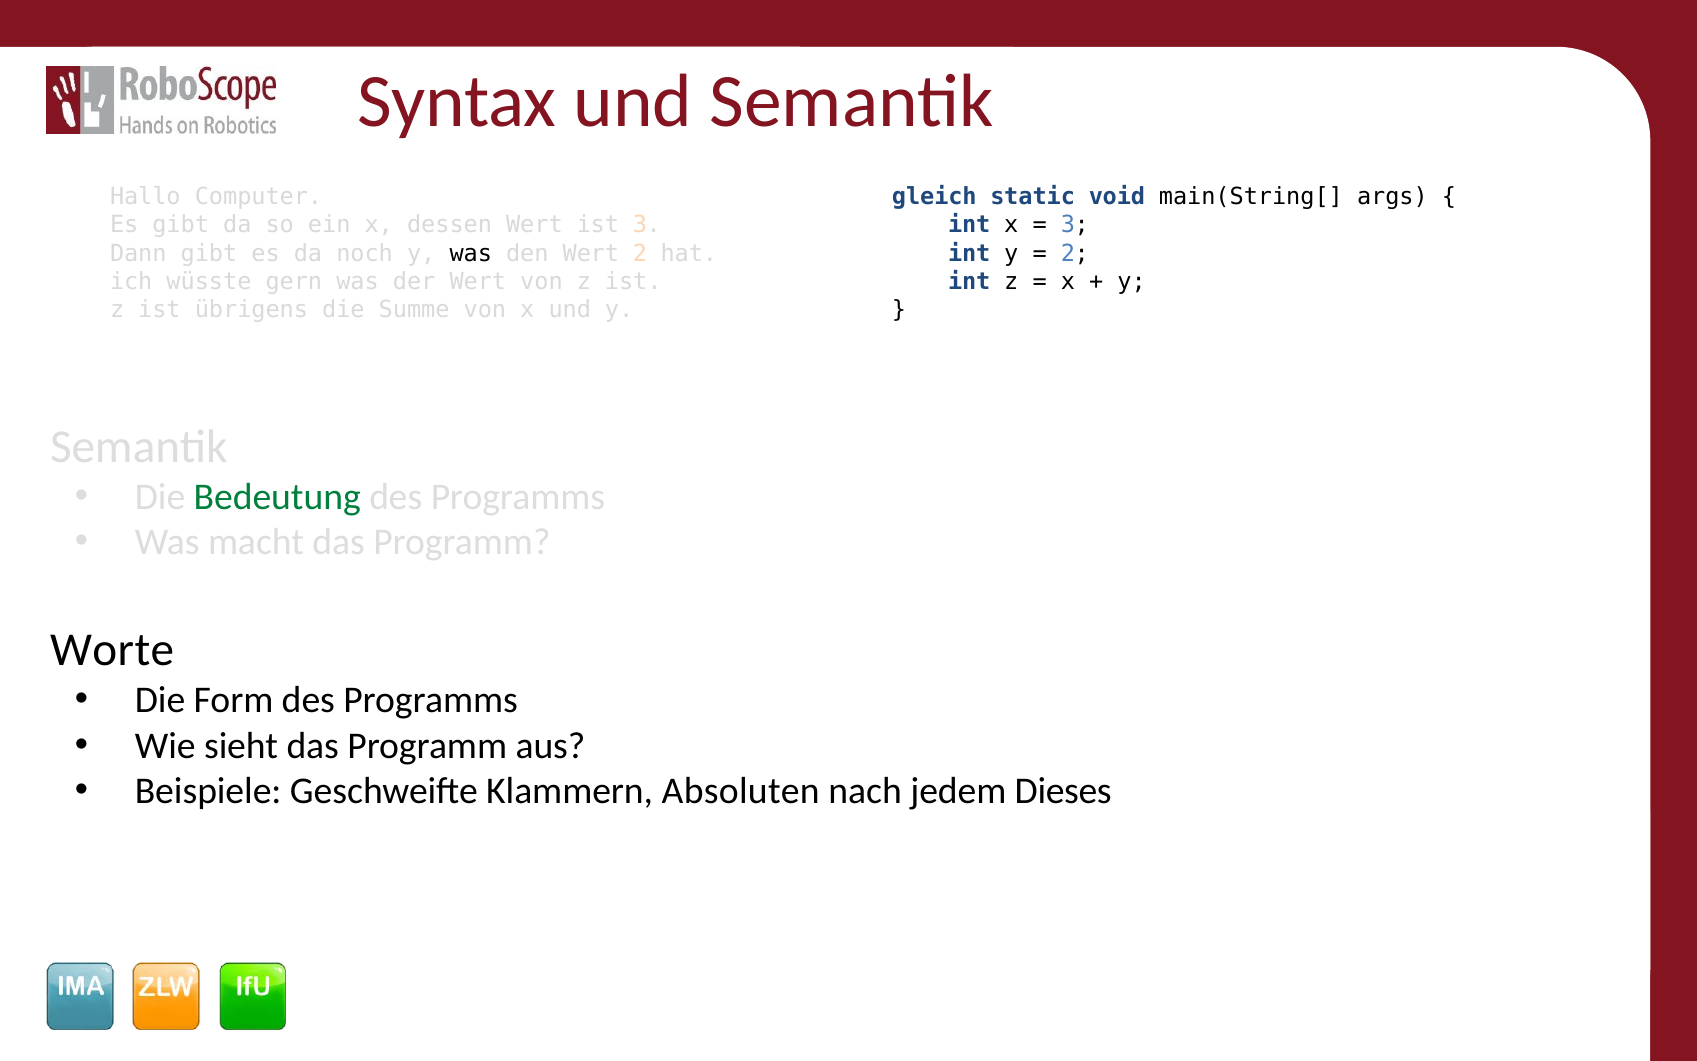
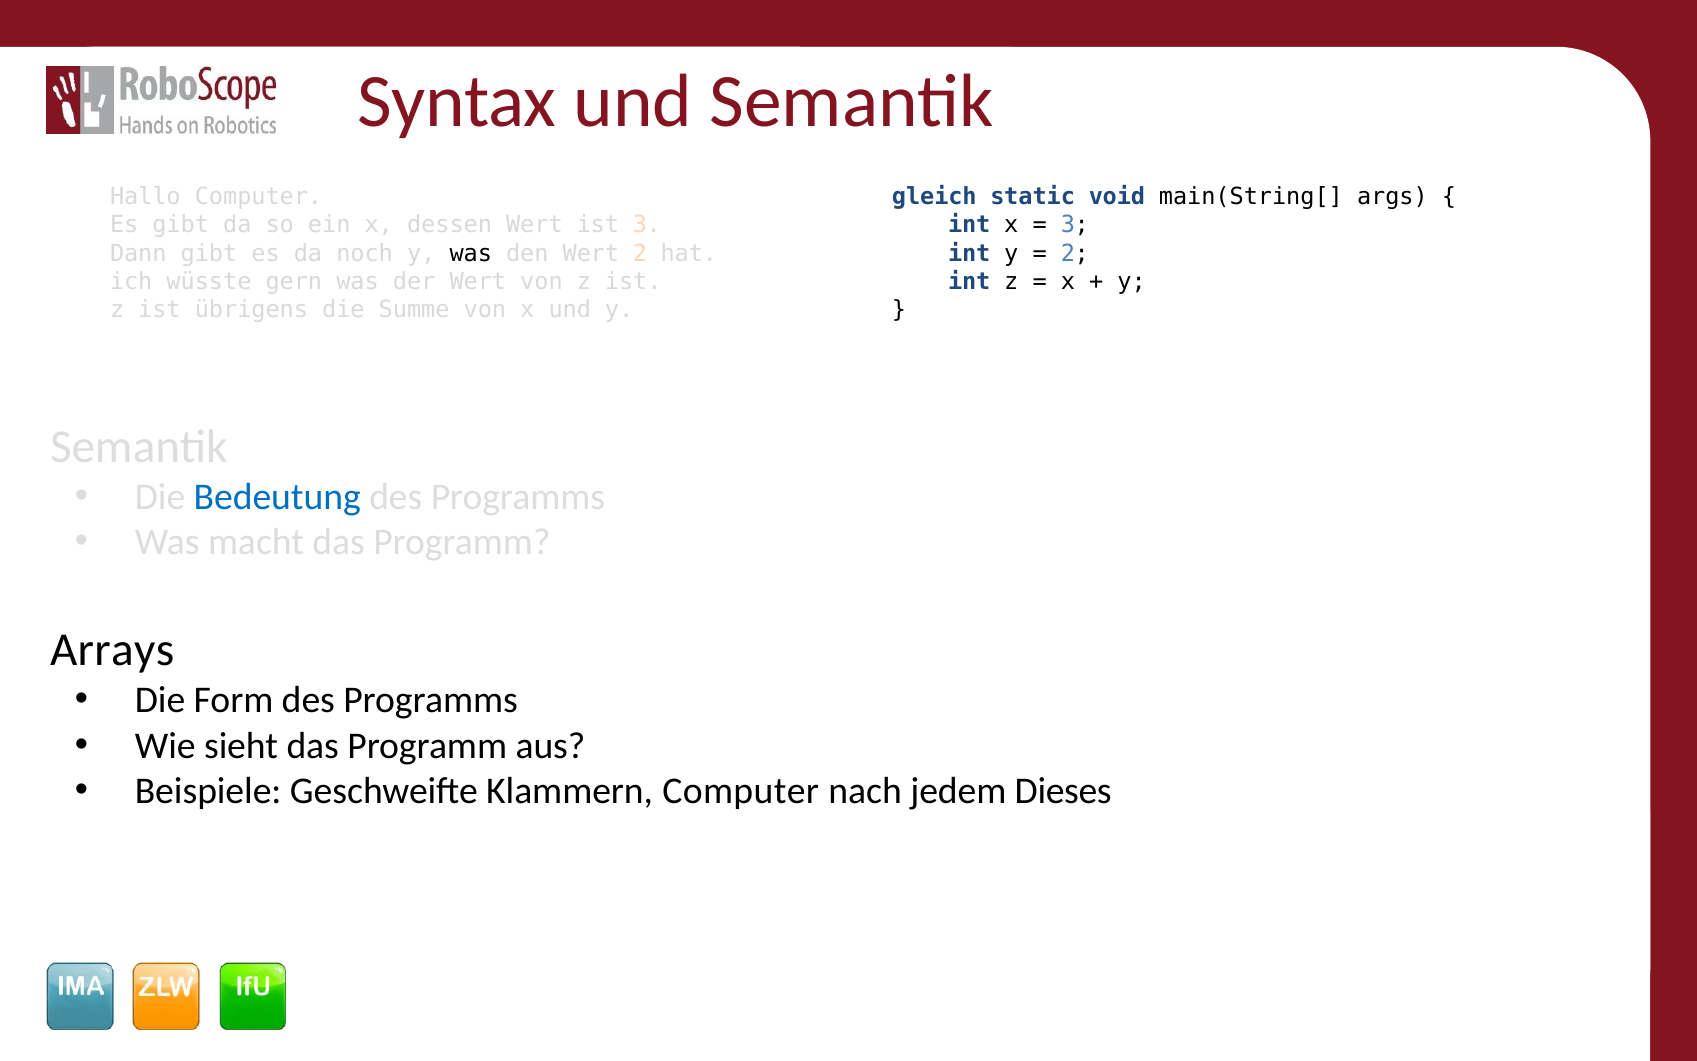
Bedeutung colour: green -> blue (277, 497)
Worte: Worte -> Arrays (112, 650)
Klammern Absoluten: Absoluten -> Computer (741, 791)
